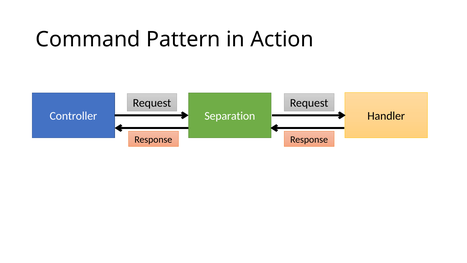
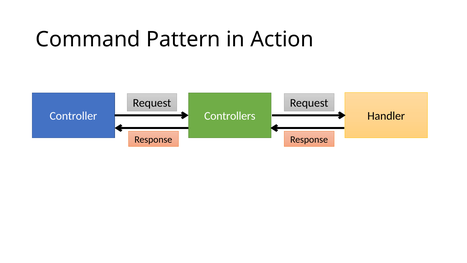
Separation: Separation -> Controllers (230, 116)
